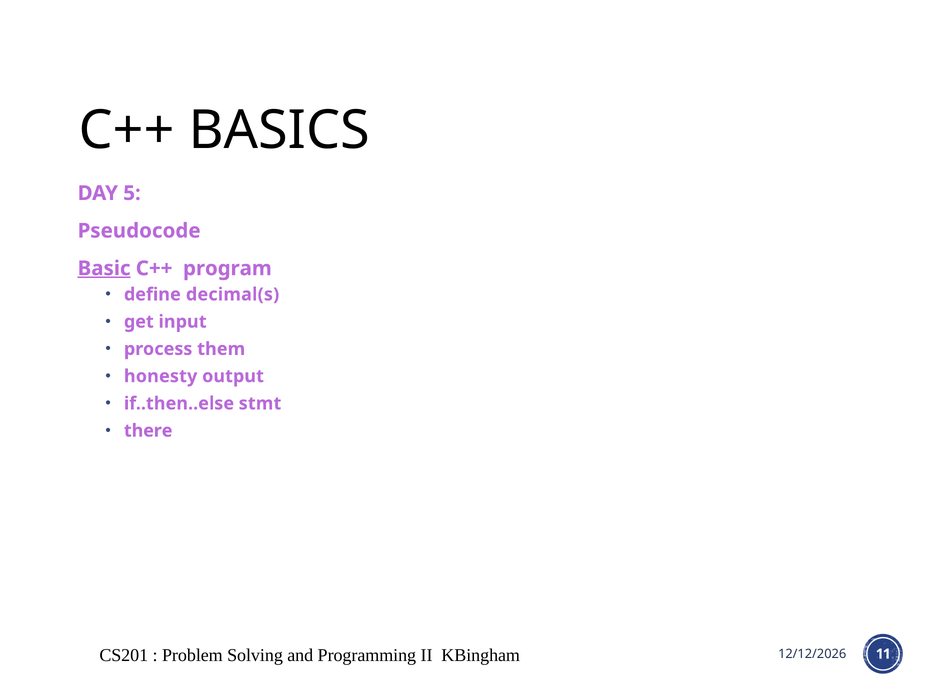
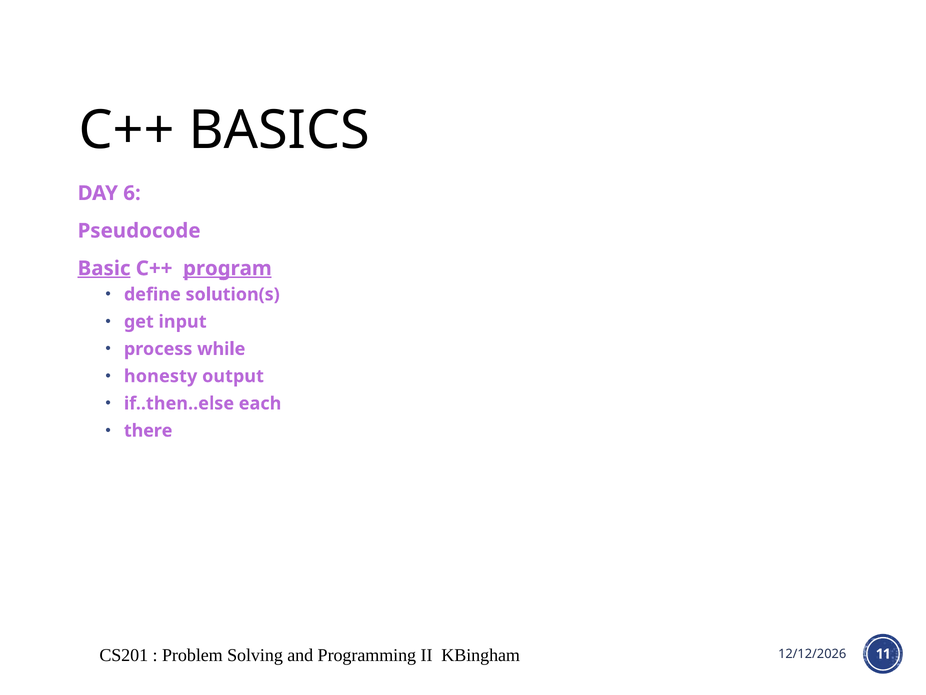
5: 5 -> 6 (132, 193)
program underline: none -> present (227, 268)
decimal(s: decimal(s -> solution(s (233, 294)
them: them -> while (221, 349)
stmt: stmt -> each (260, 403)
